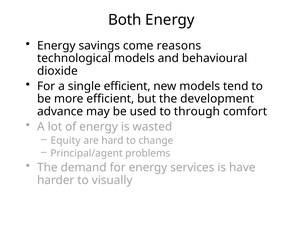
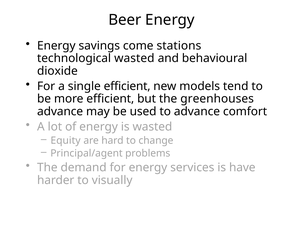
Both: Both -> Beer (125, 20)
reasons: reasons -> stations (179, 46)
technological models: models -> wasted (134, 58)
development: development -> greenhouses (217, 99)
to through: through -> advance (197, 112)
